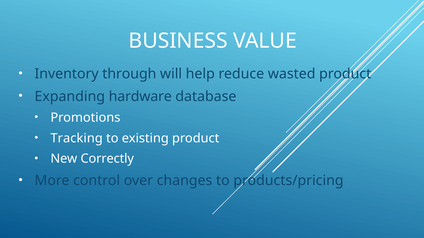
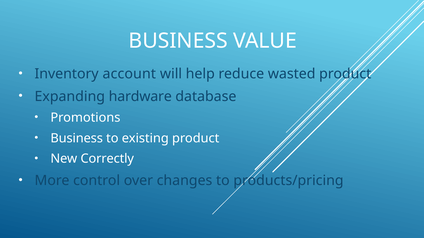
through: through -> account (129, 74)
Tracking: Tracking -> Business (77, 138)
